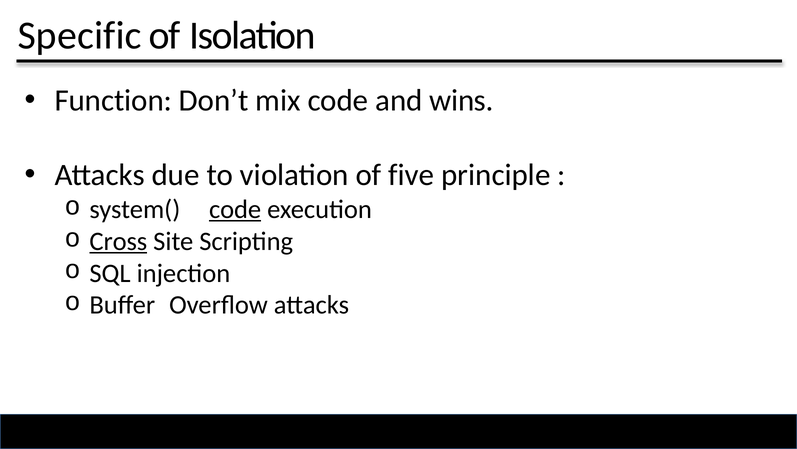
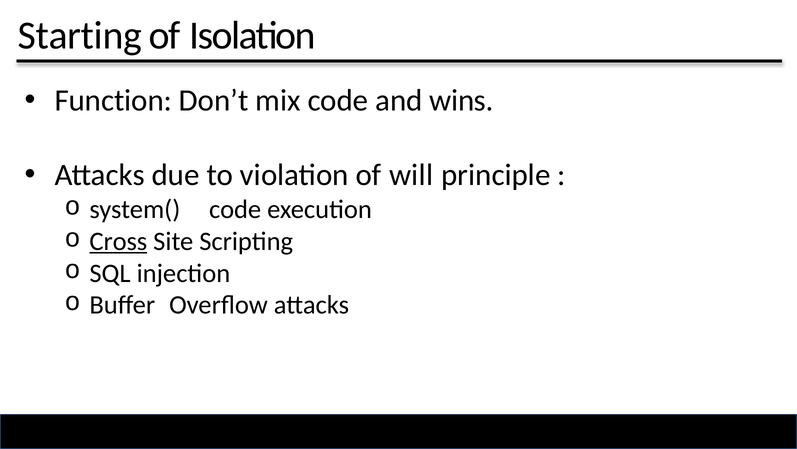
Specific: Specific -> Starting (80, 36)
five: five -> will (411, 175)
code underline: present -> none (235, 209)
